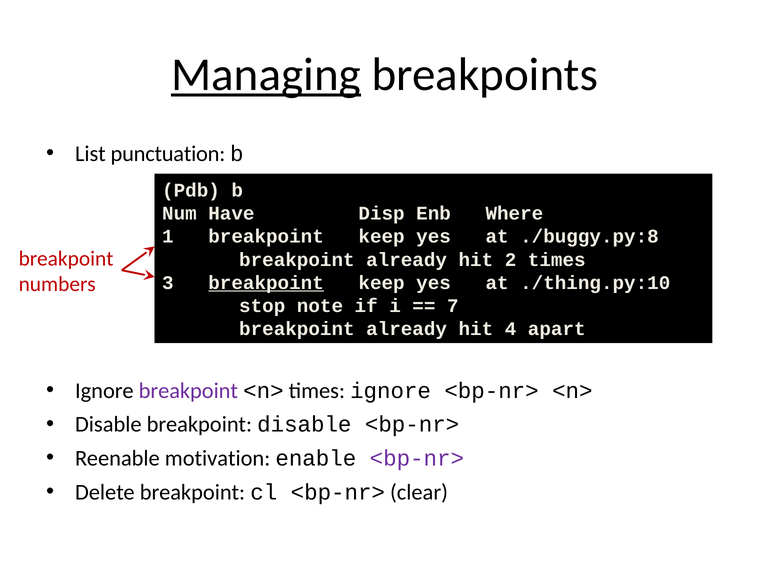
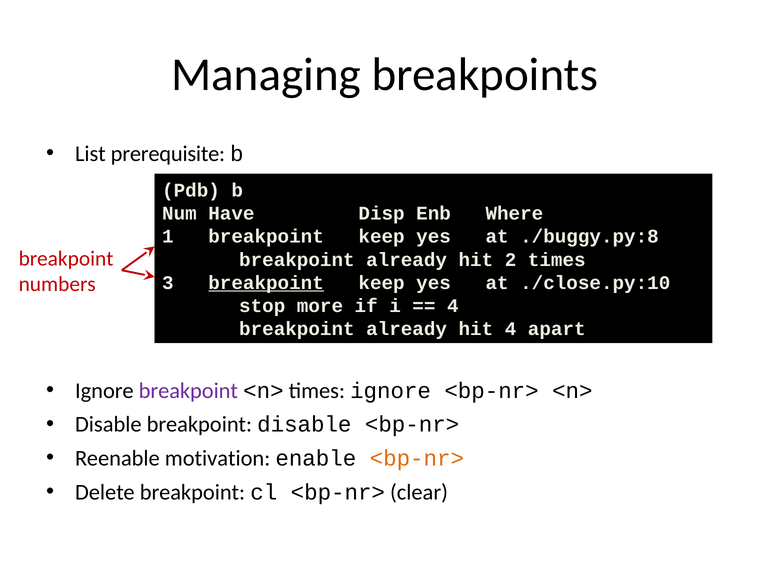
Managing underline: present -> none (266, 75)
punctuation: punctuation -> prerequisite (168, 154)
./thing.py:10: ./thing.py:10 -> ./close.py:10 (595, 283)
note: note -> more (320, 306)
7: 7 -> 4 (453, 306)
<bp-nr> colour: purple -> orange (417, 458)
